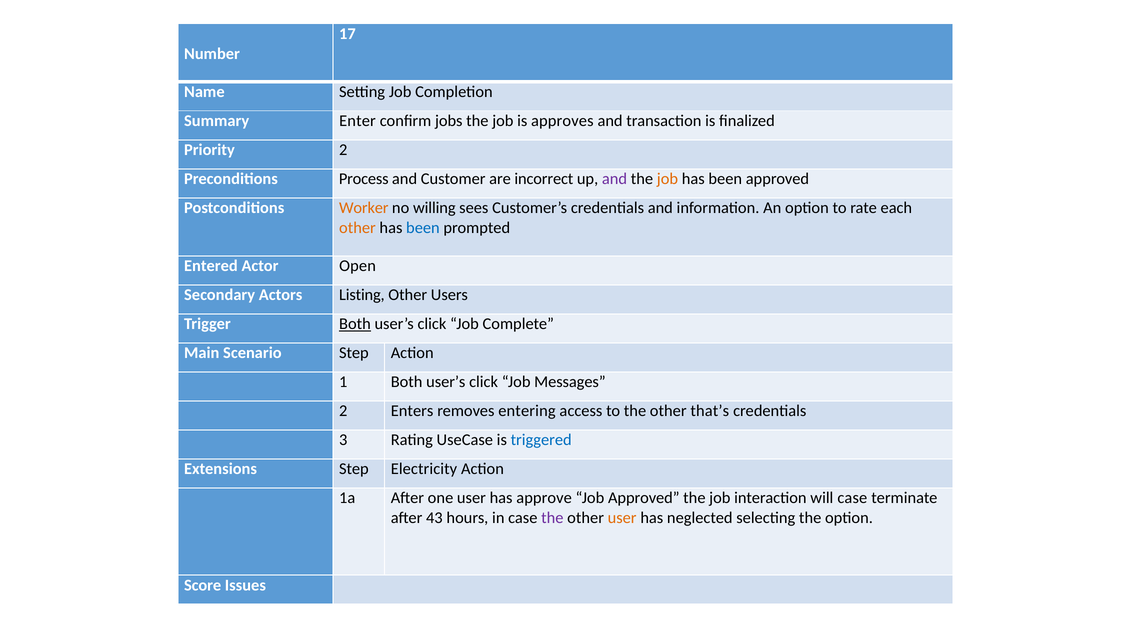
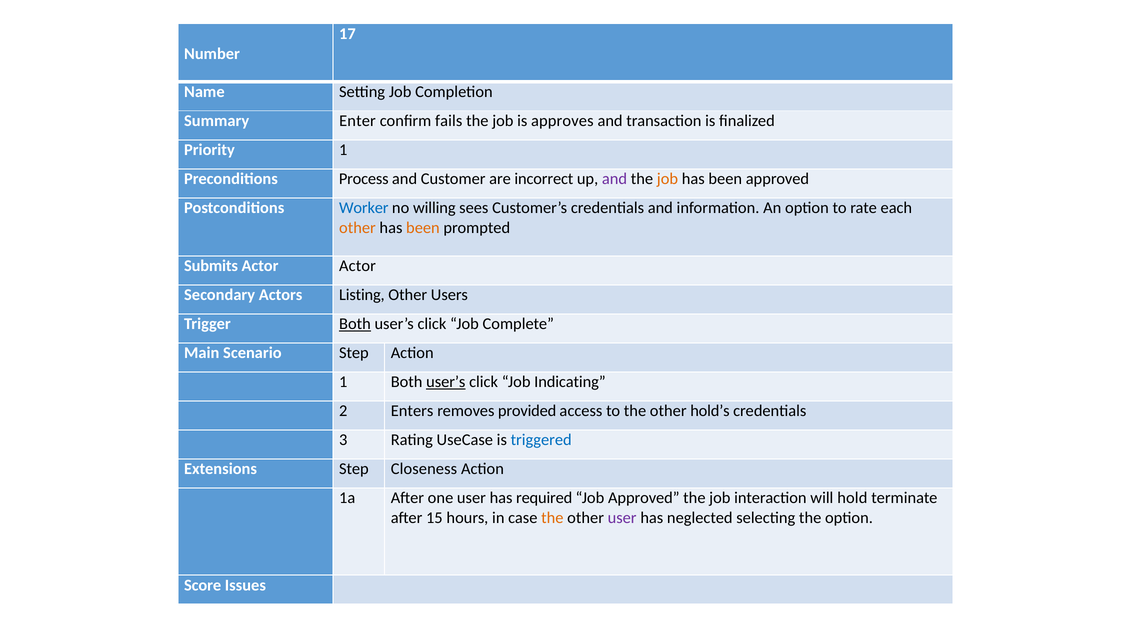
jobs: jobs -> fails (449, 121)
Priority 2: 2 -> 1 (343, 150)
Worker colour: orange -> blue (364, 208)
been colour: blue -> orange (423, 228)
Entered: Entered -> Submits (211, 266)
Actor Open: Open -> Actor (358, 266)
user’s underline: none -> present (446, 382)
Messages: Messages -> Indicating (570, 382)
entering: entering -> provided (527, 411)
that’s: that’s -> hold’s (710, 411)
Electricity: Electricity -> Closeness (424, 469)
approve: approve -> required (544, 498)
will case: case -> hold (852, 498)
43: 43 -> 15 (434, 518)
the colour: purple -> orange (552, 518)
user colour: orange -> purple (622, 518)
